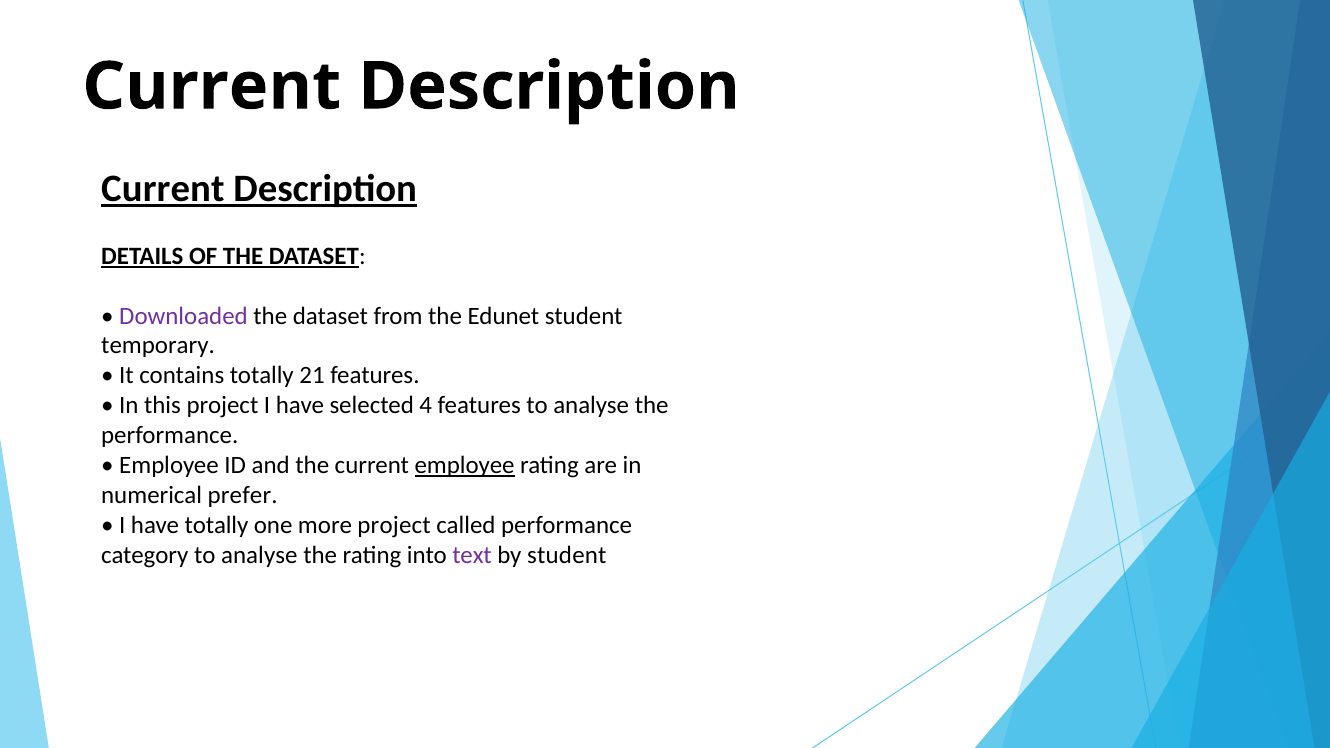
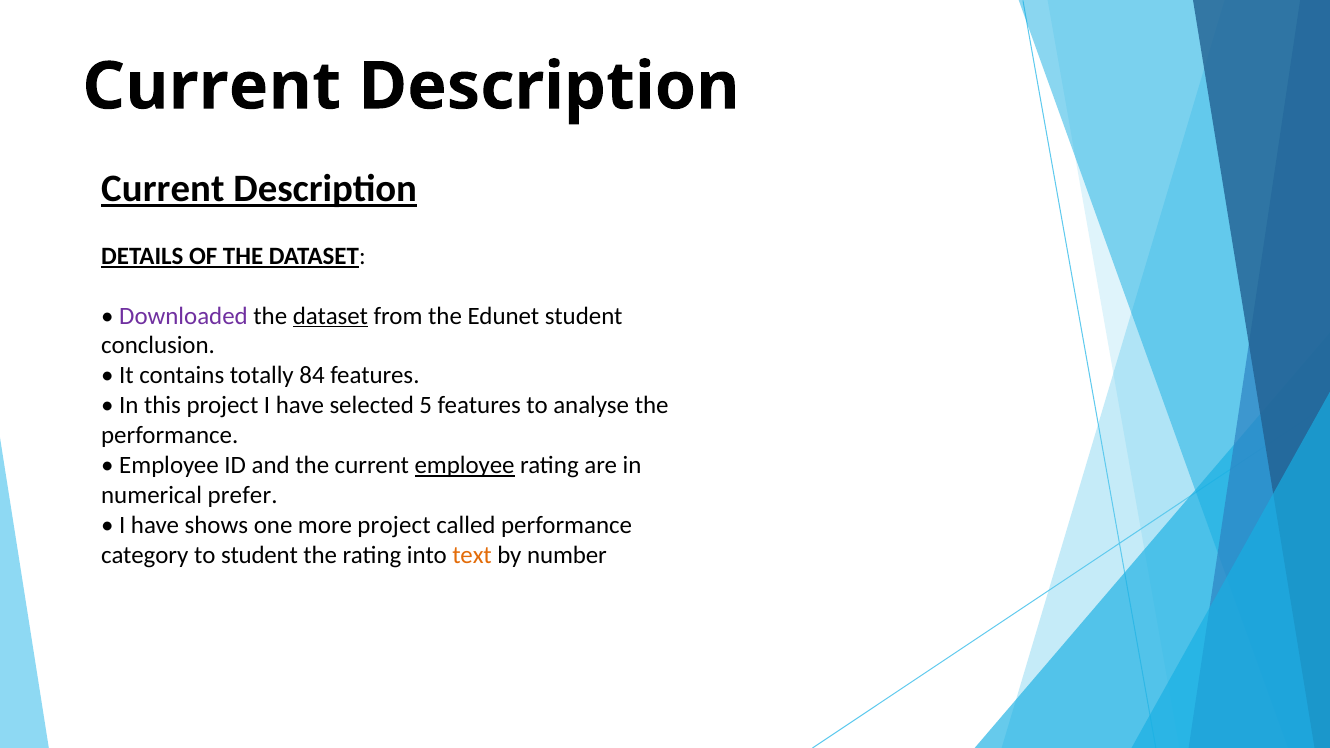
dataset underline: none -> present (330, 316)
temporary: temporary -> conclusion (158, 346)
21: 21 -> 84 (312, 376)
4: 4 -> 5 (426, 406)
have totally: totally -> shows (216, 525)
category to analyse: analyse -> student (259, 555)
text colour: purple -> orange (472, 555)
by student: student -> number (567, 555)
